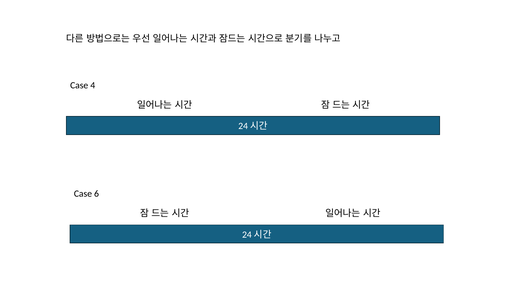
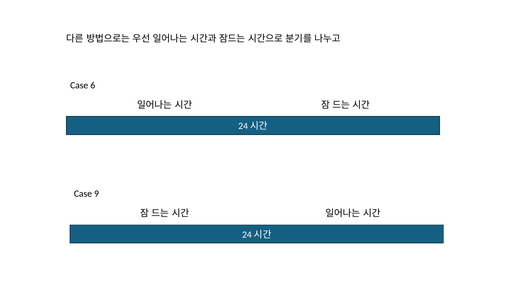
4: 4 -> 6 (93, 85)
6: 6 -> 9 (97, 194)
